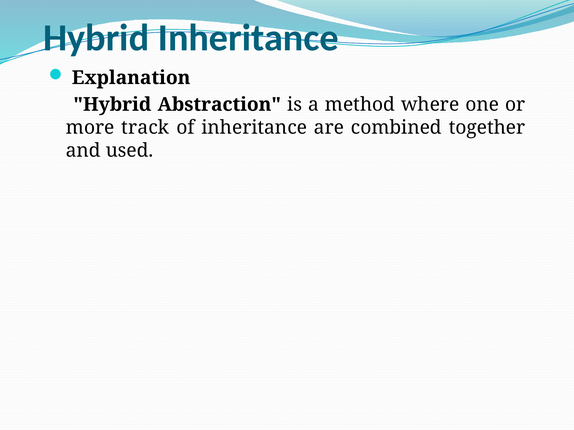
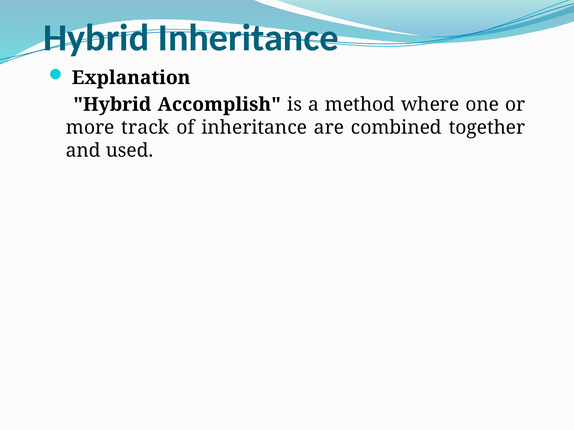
Abstraction: Abstraction -> Accomplish (219, 105)
